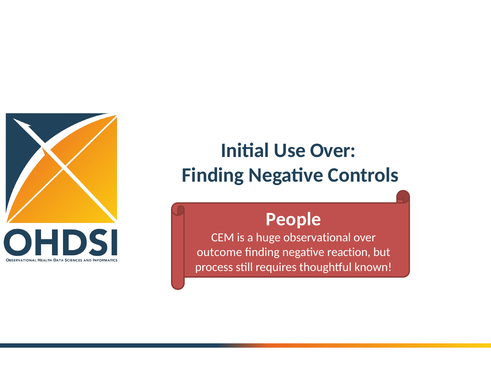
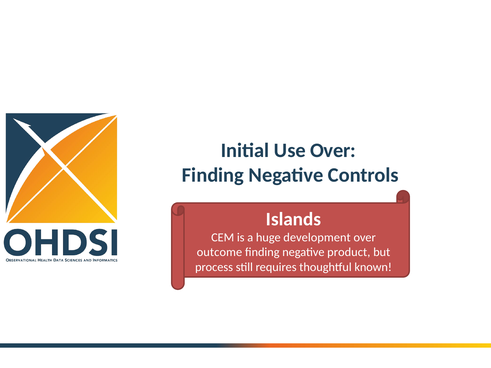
People: People -> Islands (294, 219)
observational: observational -> development (317, 238)
reaction: reaction -> product (349, 252)
